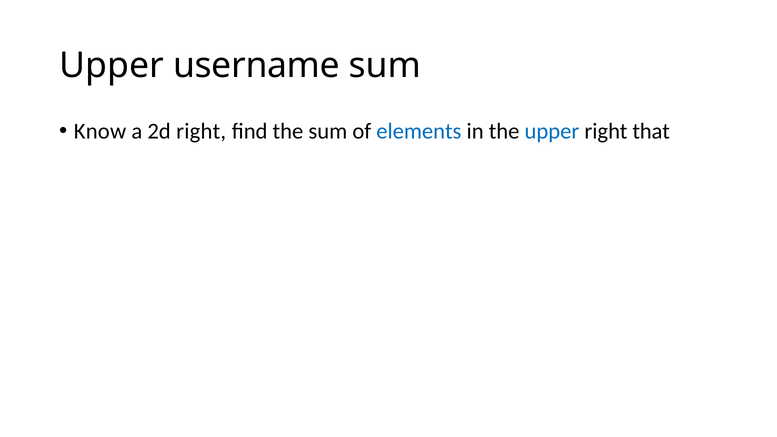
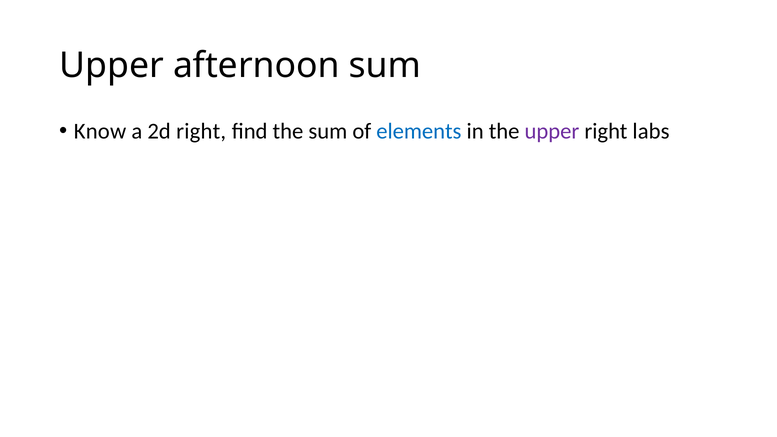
username: username -> afternoon (256, 65)
upper colour: blue -> purple (552, 131)
that: that -> labs (651, 131)
